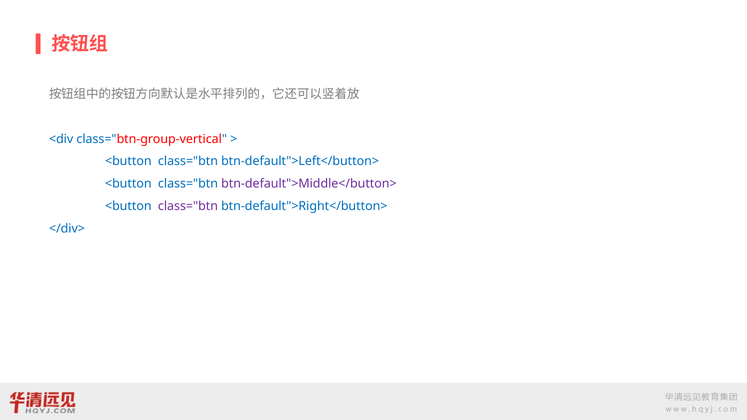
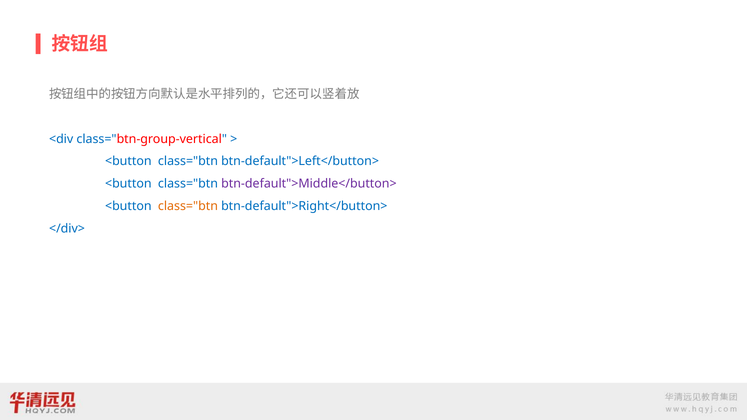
class="btn colour: purple -> orange (188, 206)
